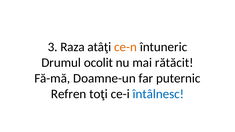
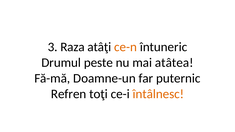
ocolit: ocolit -> peste (98, 63)
rătăcit: rătăcit -> atâtea (174, 63)
întâlnesc colour: blue -> orange (158, 94)
